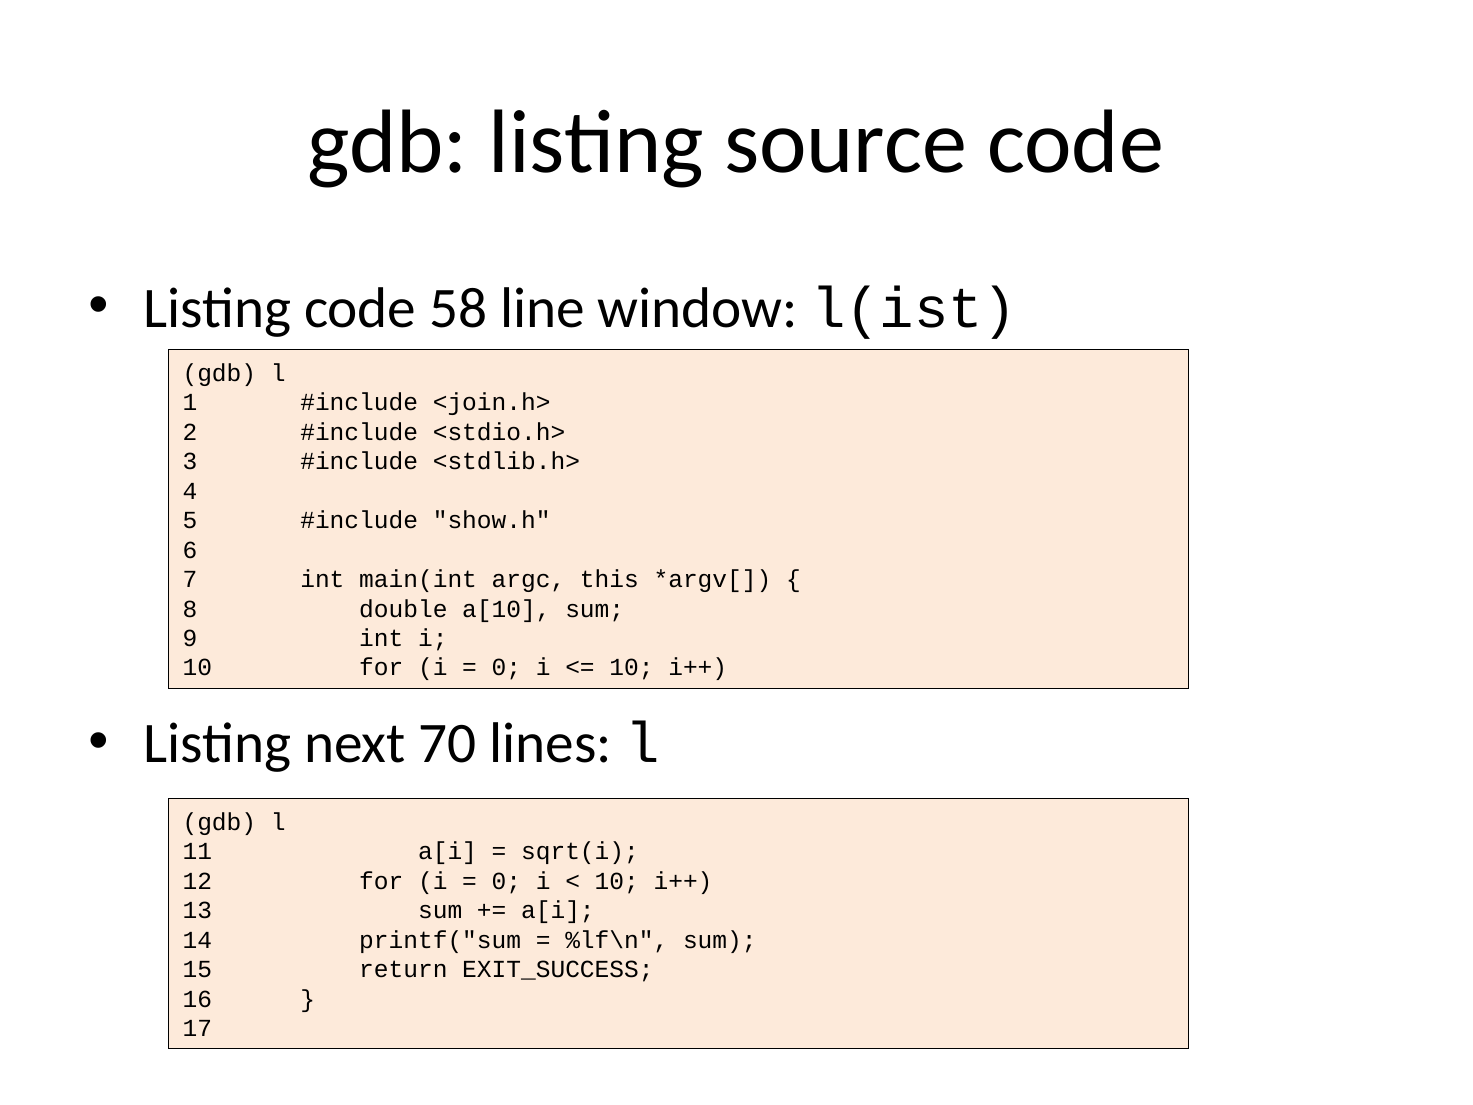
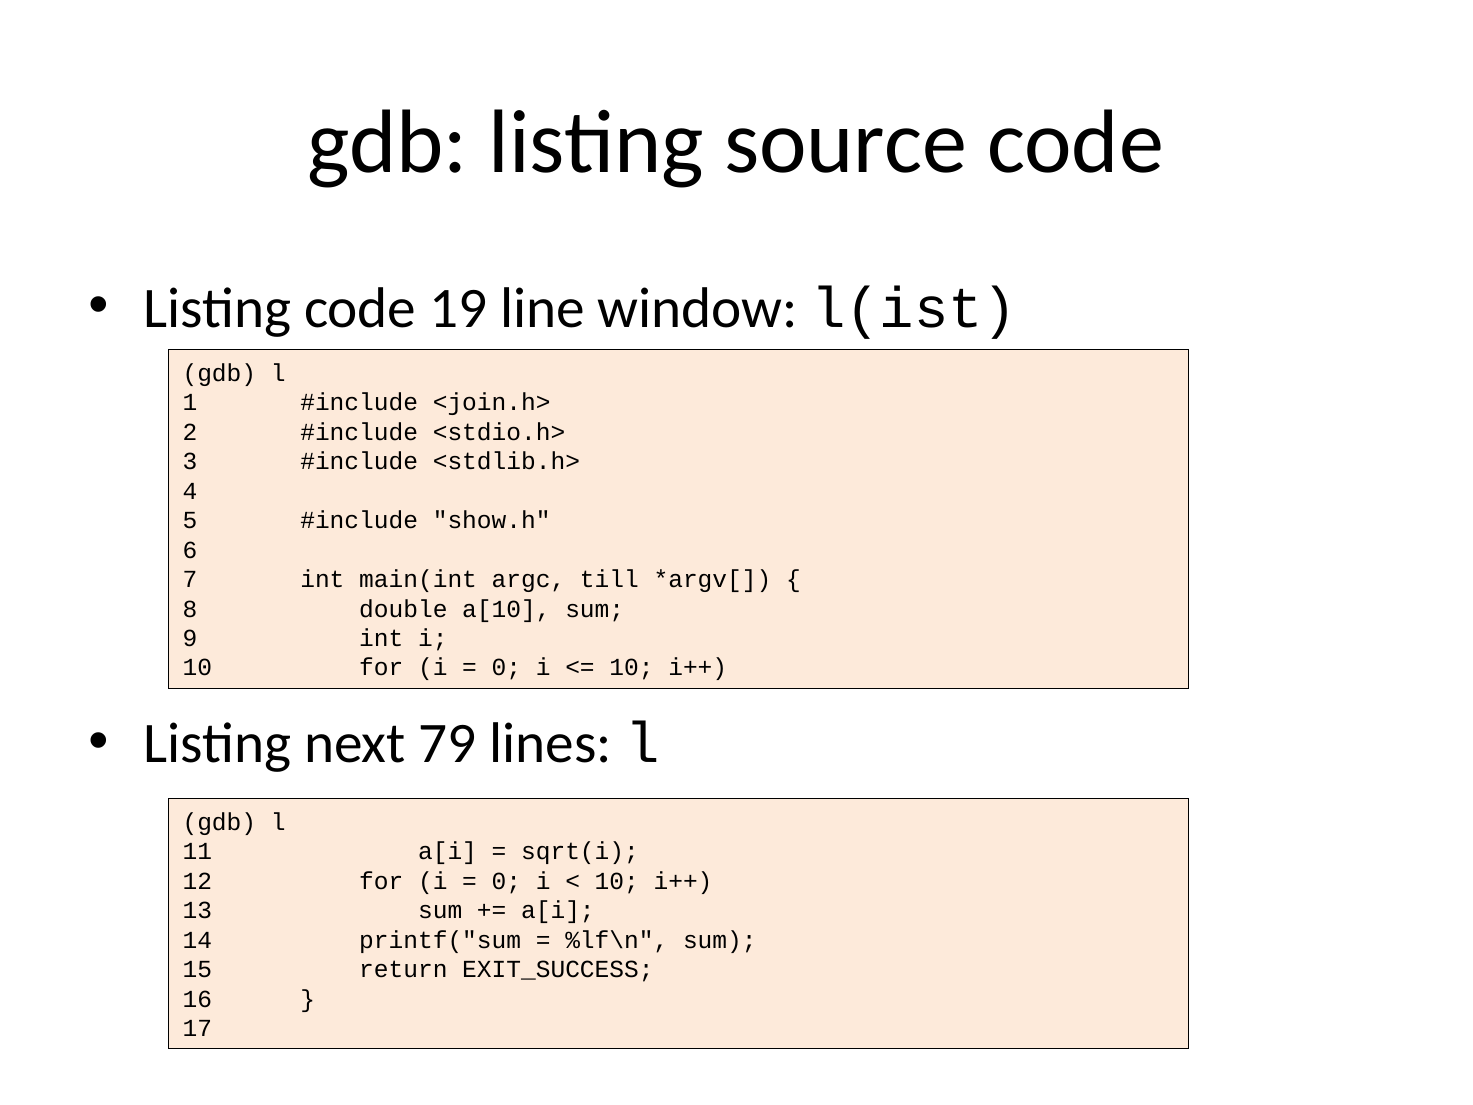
58: 58 -> 19 (458, 308)
this: this -> till (609, 579)
70: 70 -> 79 (448, 744)
